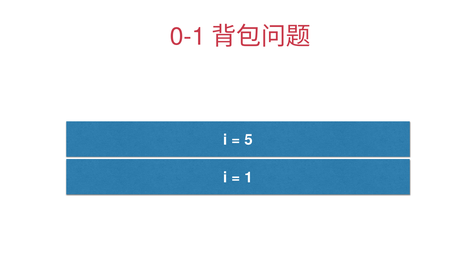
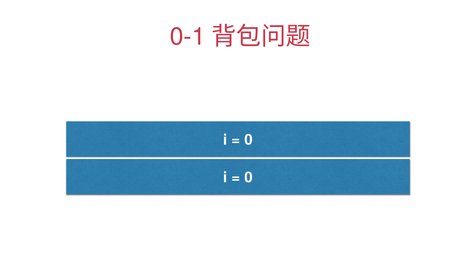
5: 5 -> 0 (249, 140)
1: 1 -> 0 (249, 178)
